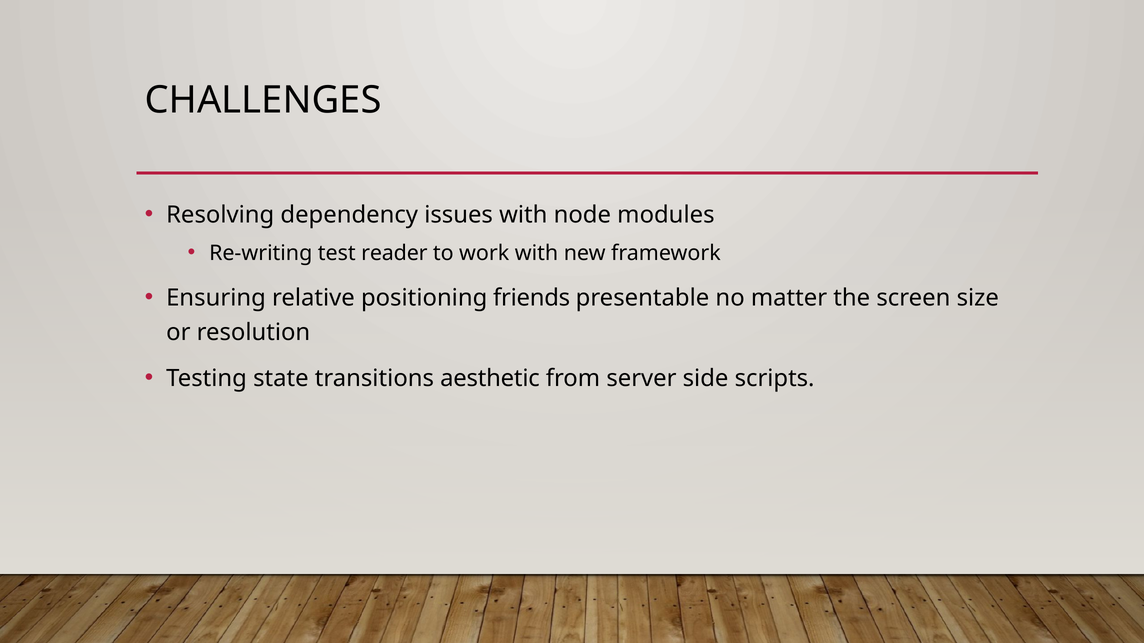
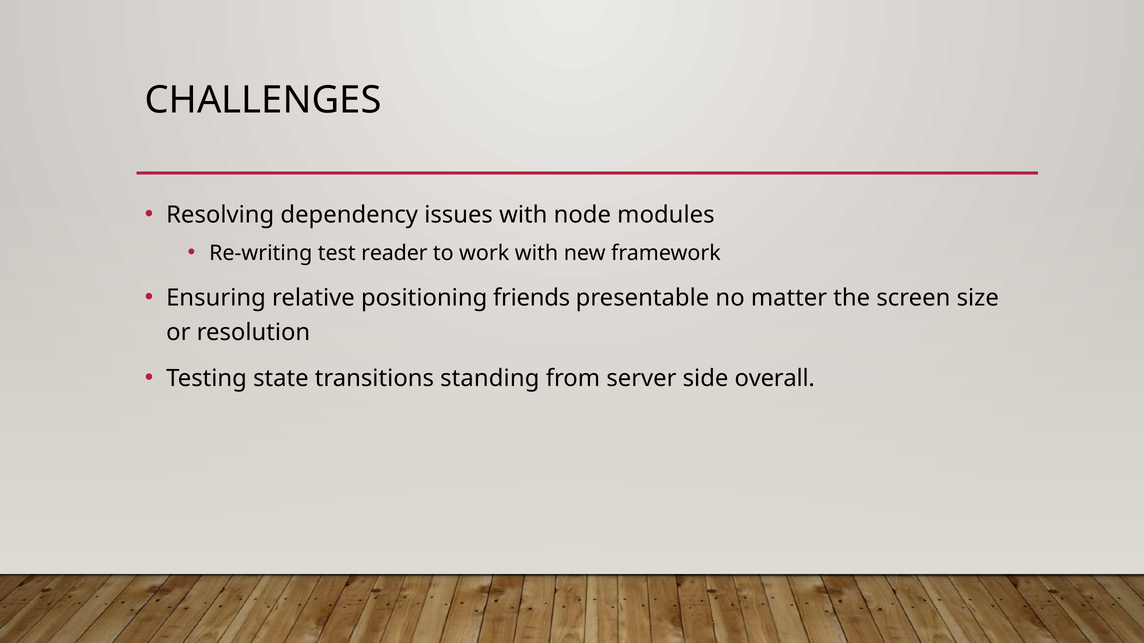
aesthetic: aesthetic -> standing (490, 379)
scripts: scripts -> overall (775, 379)
